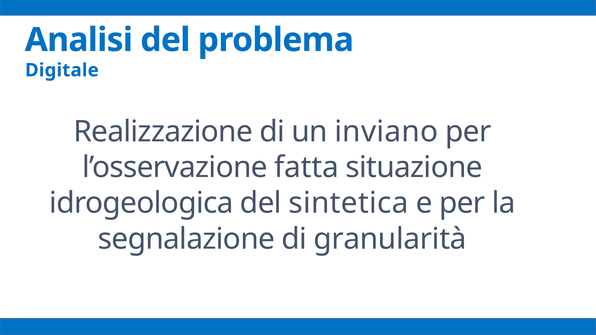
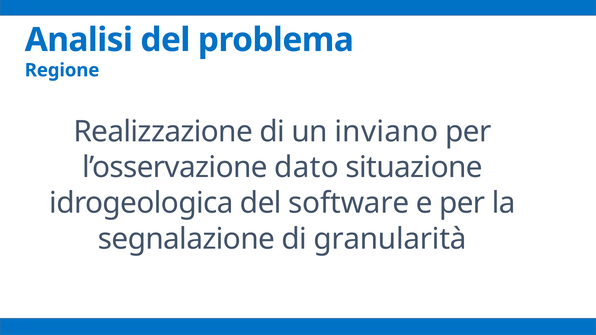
Digitale: Digitale -> Regione (62, 70)
fatta: fatta -> dato (306, 168)
sintetica: sintetica -> software (349, 203)
